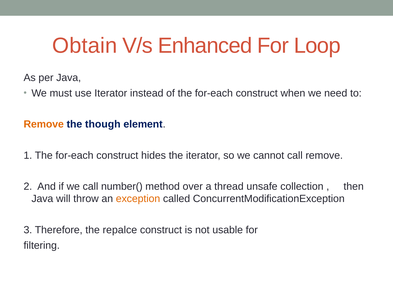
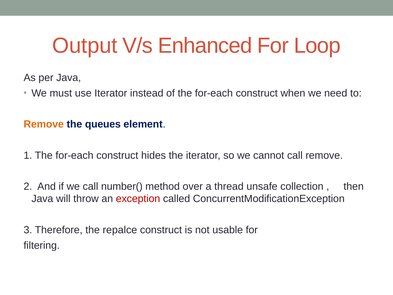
Obtain: Obtain -> Output (85, 46)
though: though -> queues (103, 124)
exception colour: orange -> red (138, 199)
